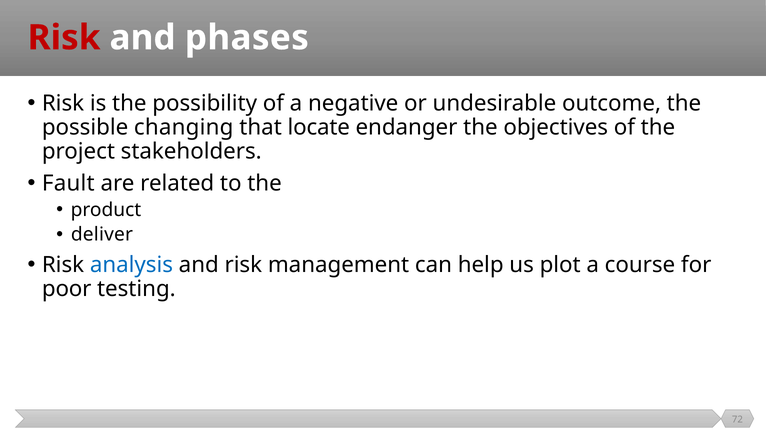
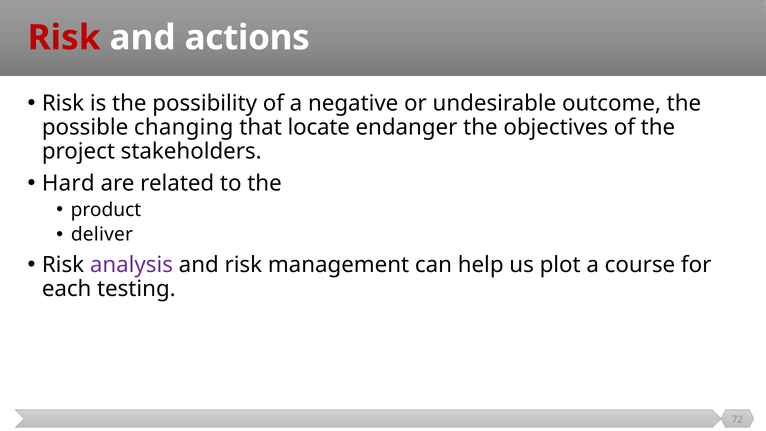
phases: phases -> actions (247, 38)
Fault: Fault -> Hard (68, 183)
analysis colour: blue -> purple (131, 265)
poor: poor -> each (67, 289)
